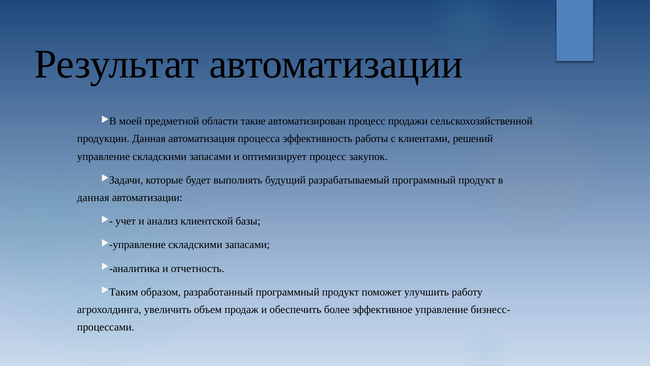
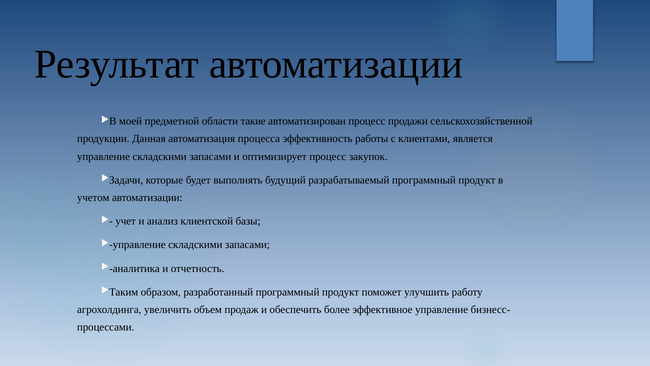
решений: решений -> является (473, 139)
данная: данная -> учетом (93, 197)
